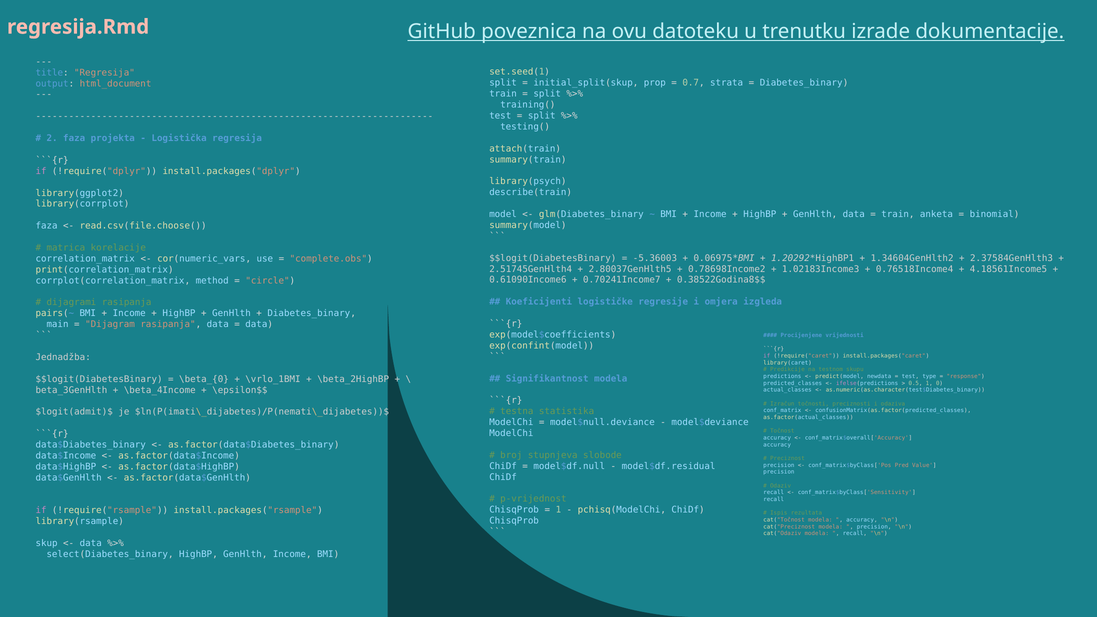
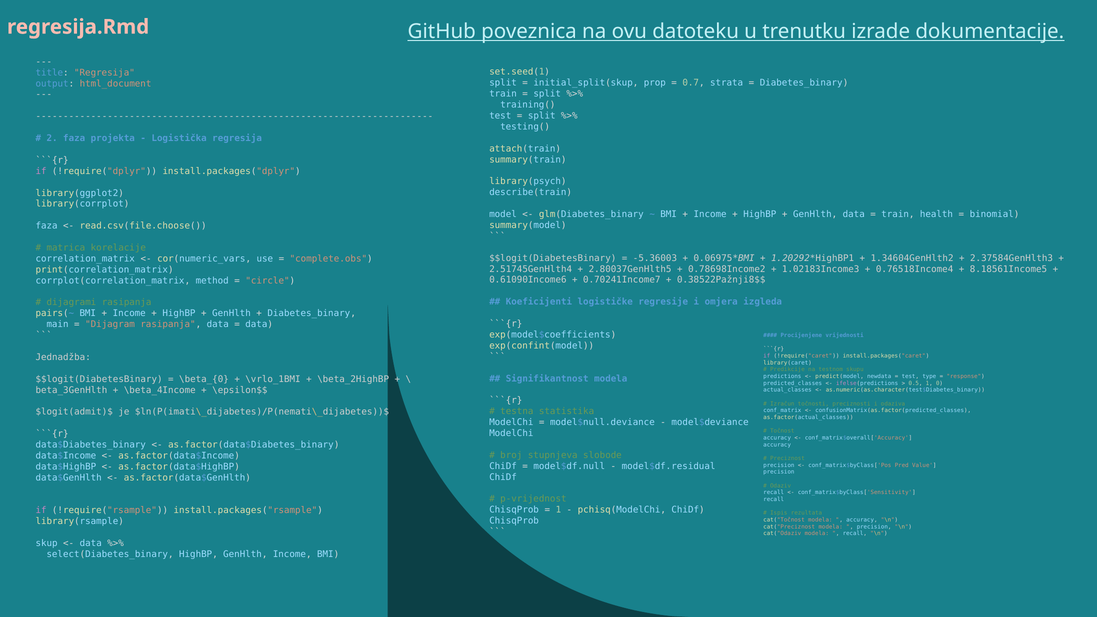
anketa: anketa -> health (936, 214)
4.18561Income5: 4.18561Income5 -> 8.18561Income5 (1008, 269)
0.38522Godina8$$: 0.38522Godina8$$ -> 0.38522Pažnji8$$ (721, 280)
